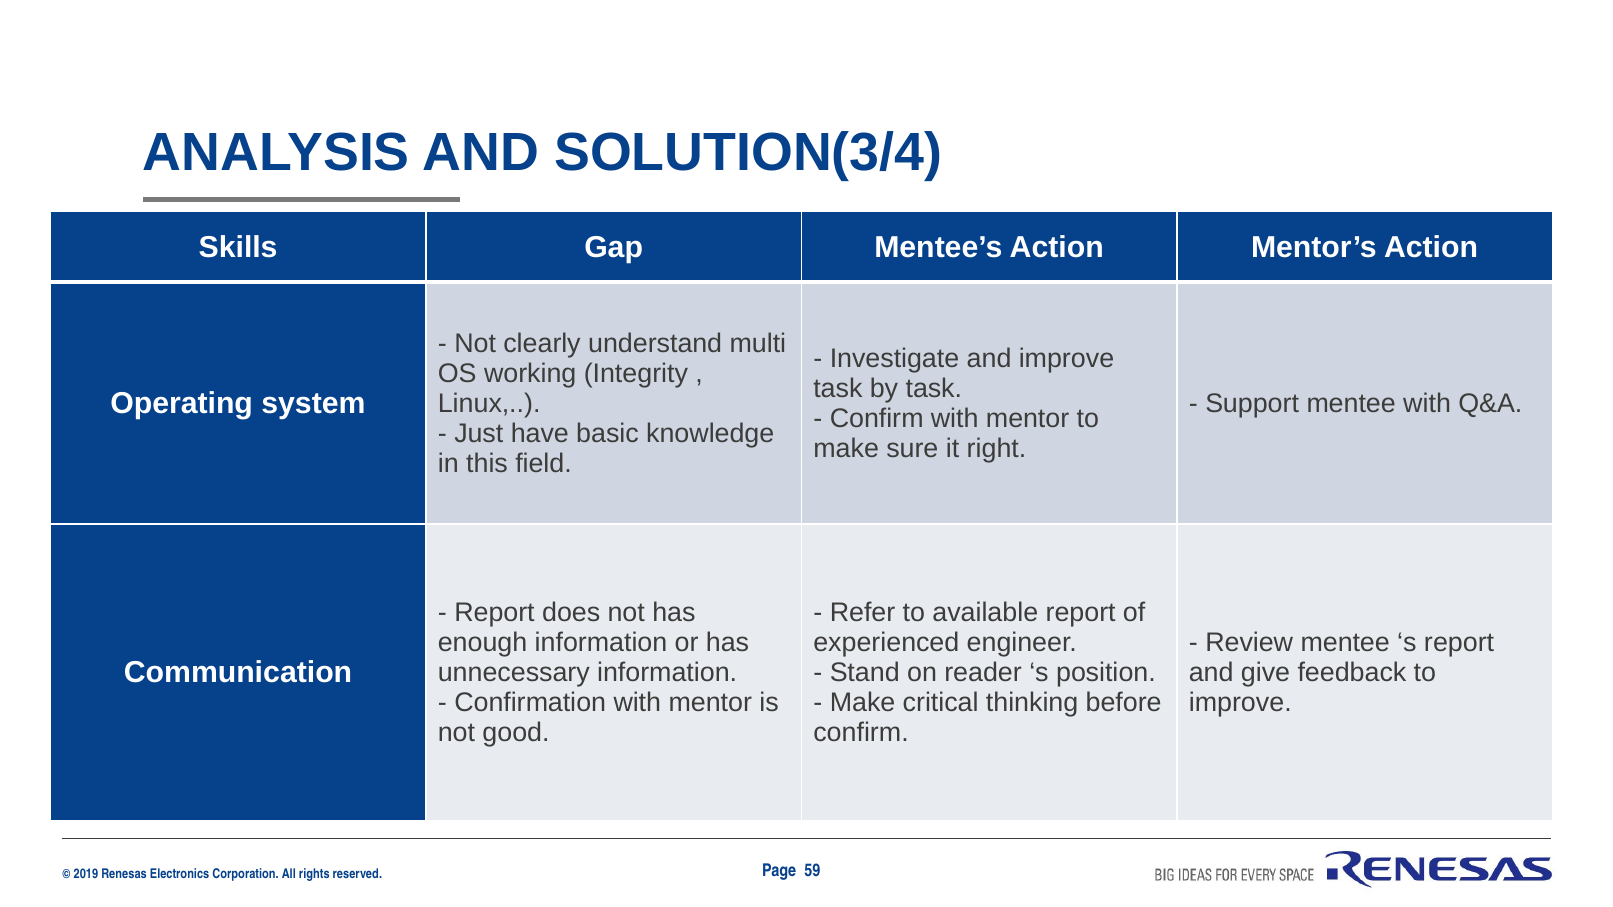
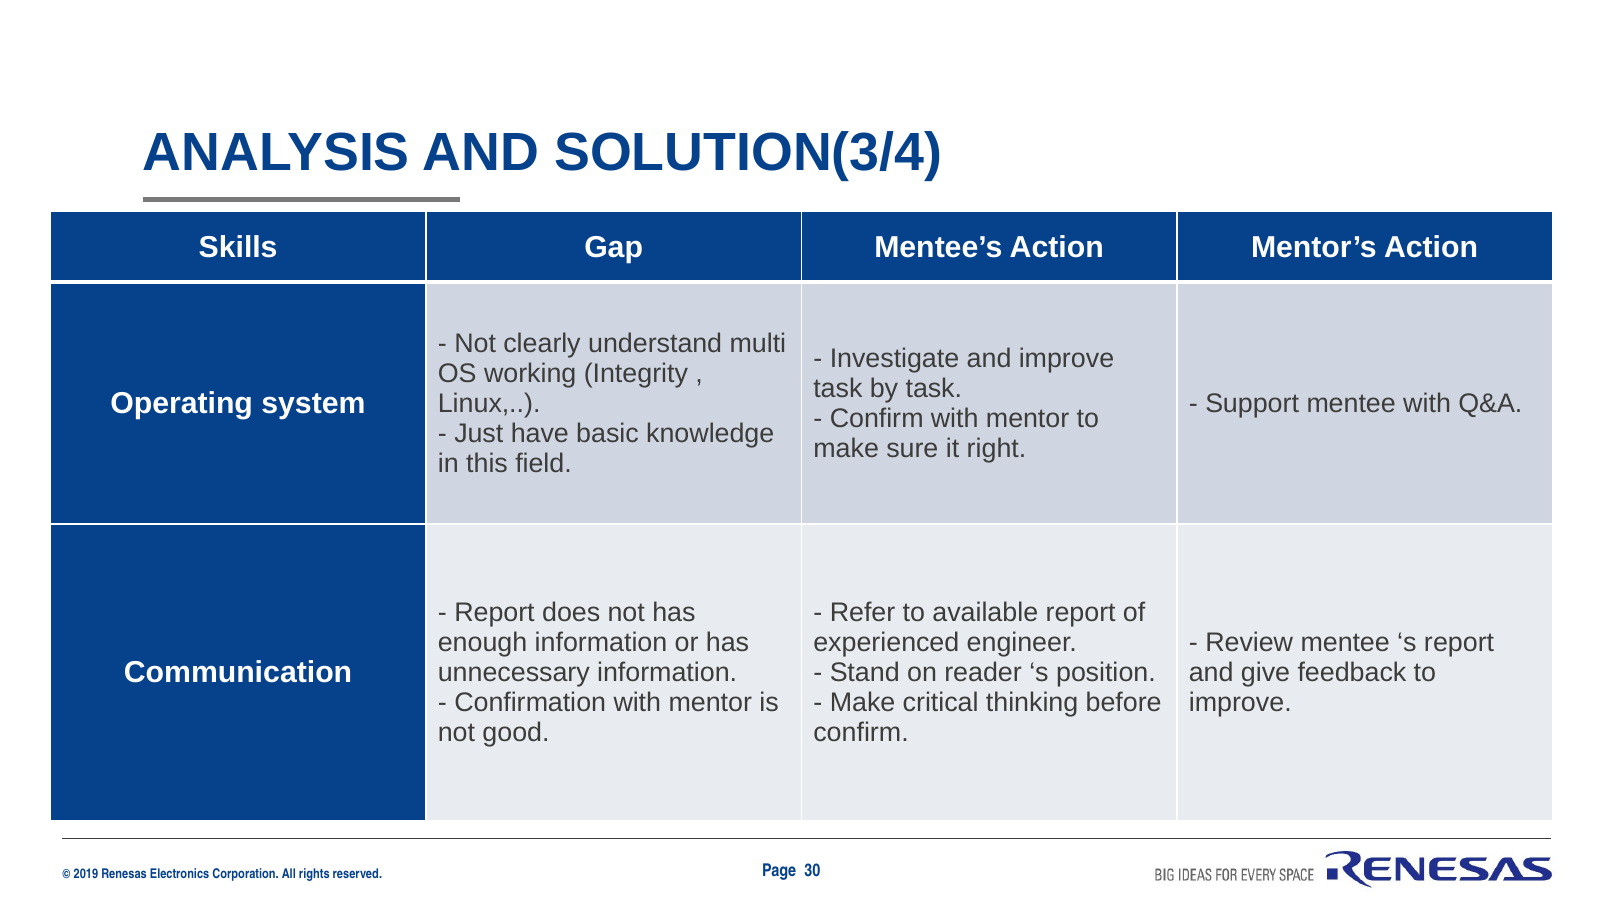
59: 59 -> 30 (812, 871)
